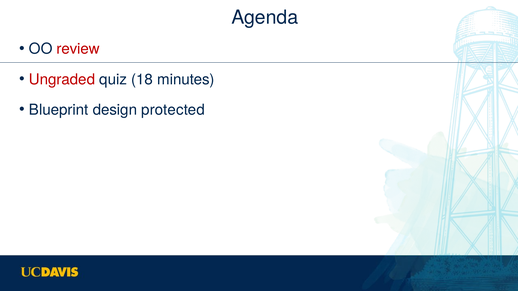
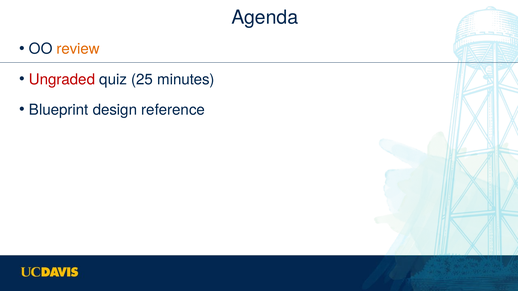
review colour: red -> orange (78, 49)
18: 18 -> 25 (142, 79)
protected: protected -> reference (173, 110)
